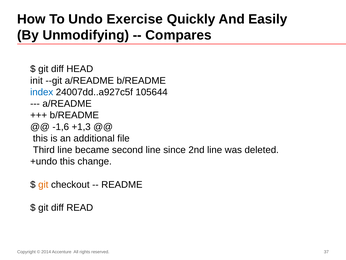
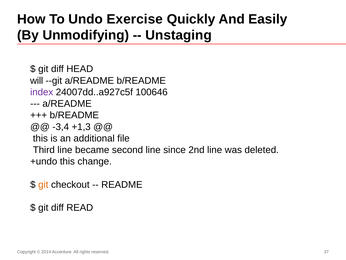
Compares: Compares -> Unstaging (179, 35)
init: init -> will (37, 80)
index colour: blue -> purple (42, 92)
105644: 105644 -> 100646 (152, 92)
-1,6: -1,6 -> -3,4 (61, 127)
